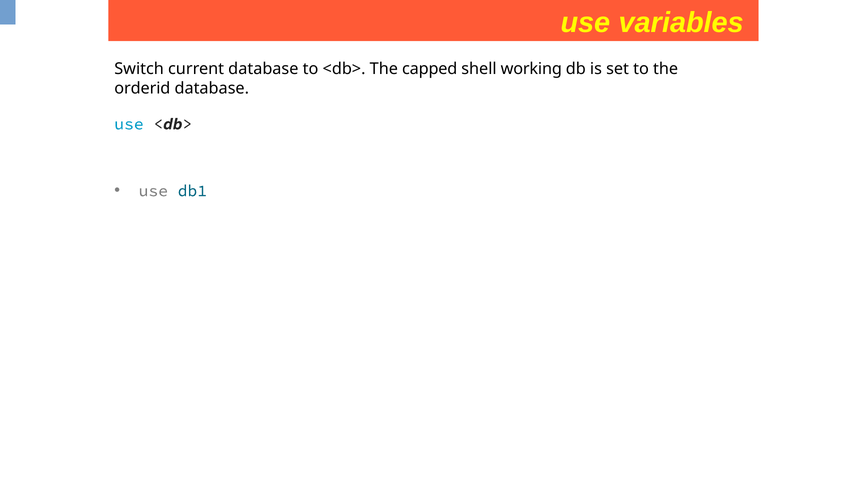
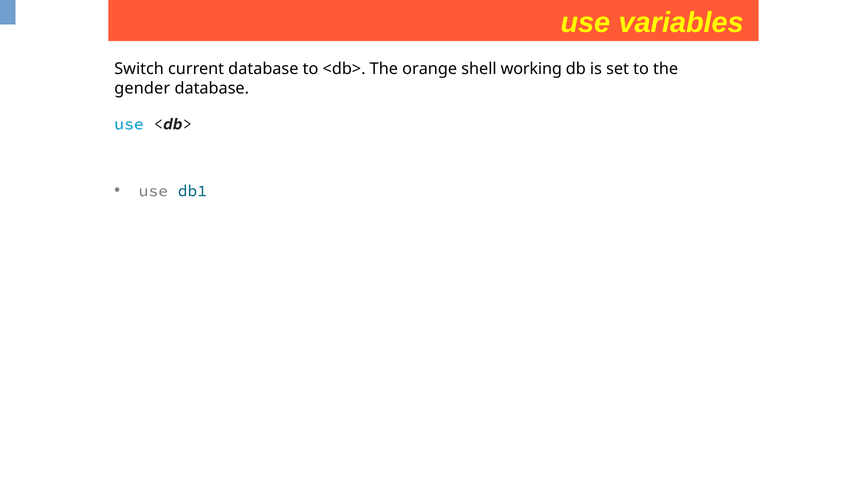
capped: capped -> orange (430, 69)
orderid: orderid -> gender (142, 88)
